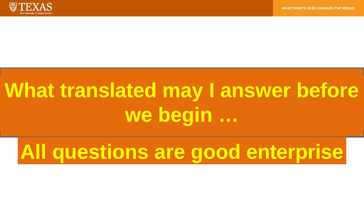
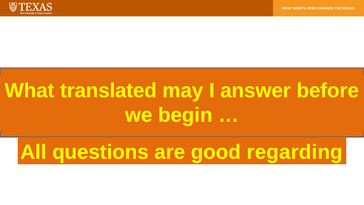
enterprise: enterprise -> regarding (295, 152)
